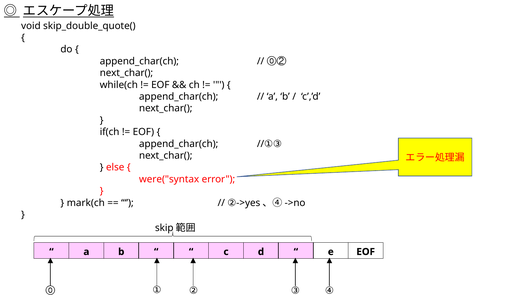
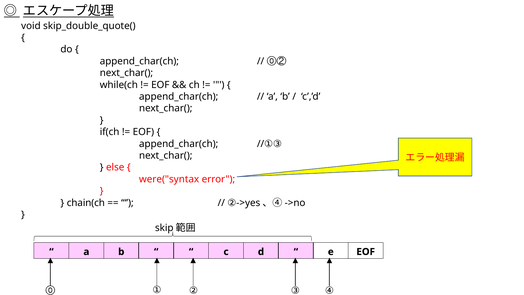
mark(ch: mark(ch -> chain(ch (86, 203)
